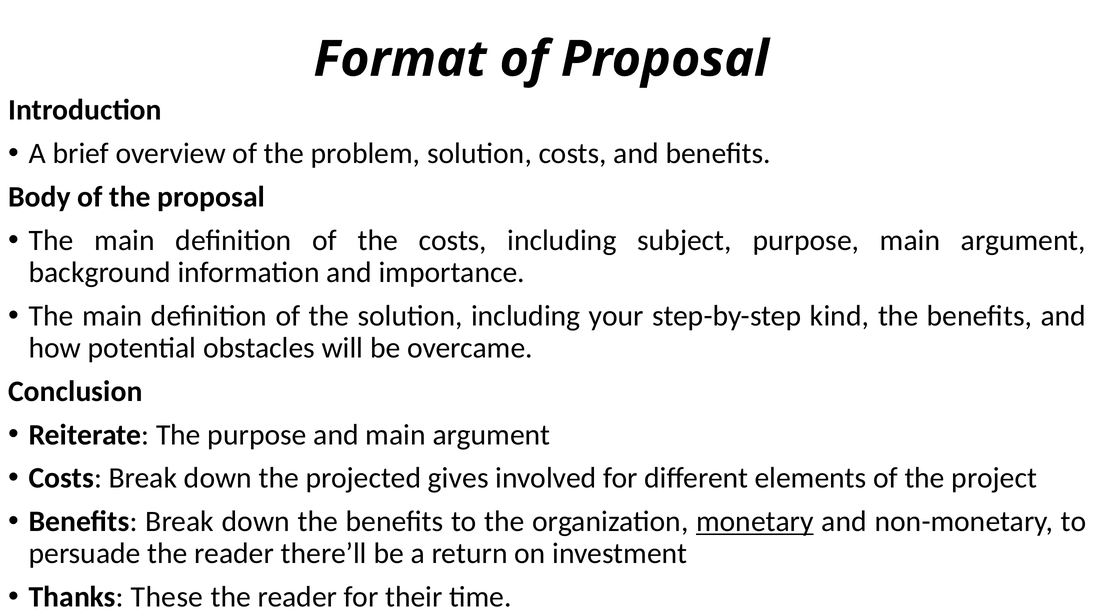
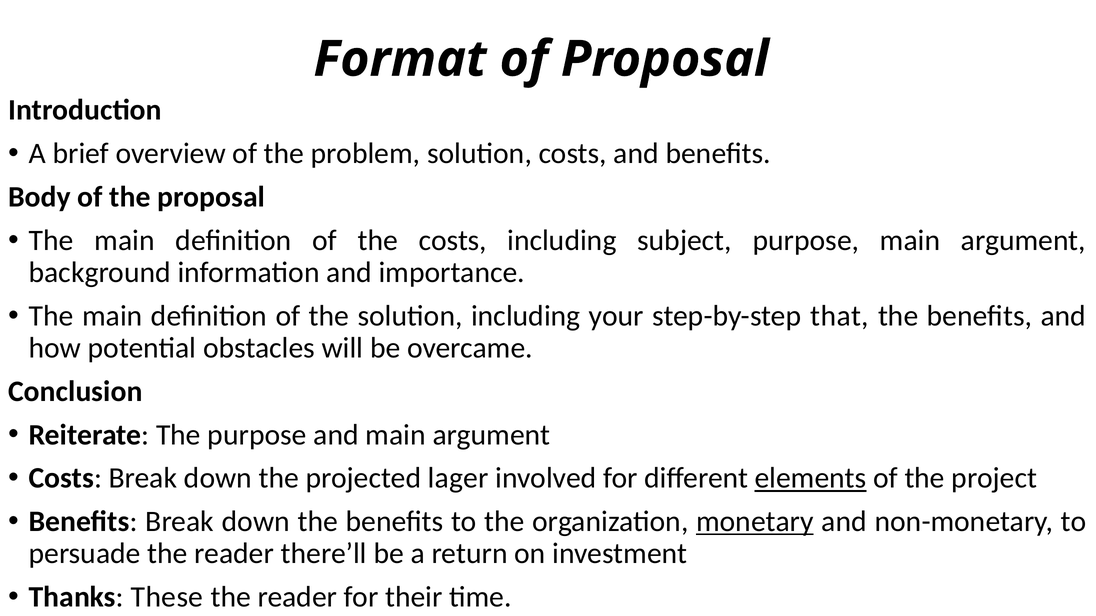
kind: kind -> that (840, 316)
gives: gives -> lager (458, 479)
elements underline: none -> present (811, 479)
